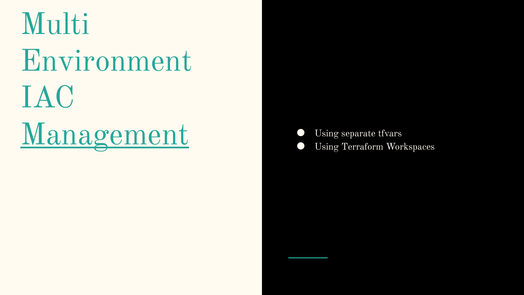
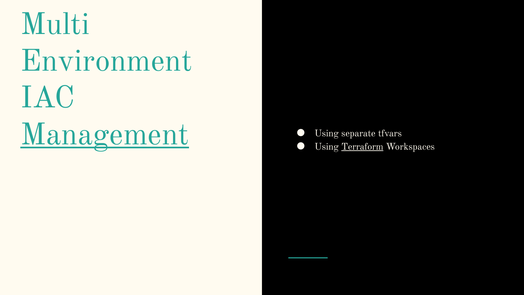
Terraform underline: none -> present (362, 146)
